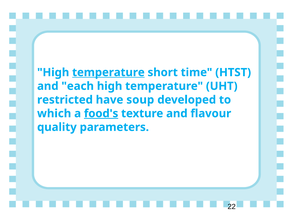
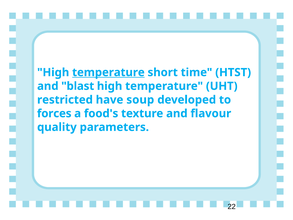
each: each -> blast (78, 86)
which: which -> forces (54, 113)
food's underline: present -> none (101, 113)
